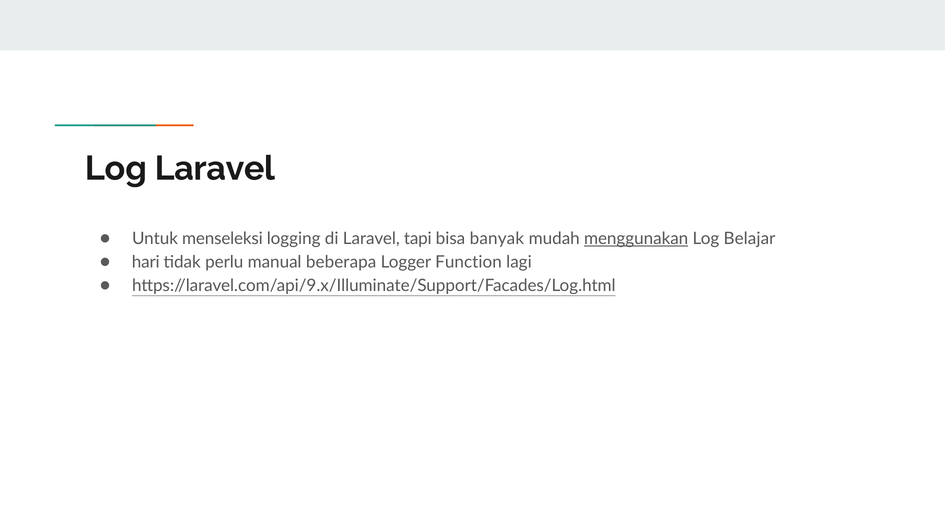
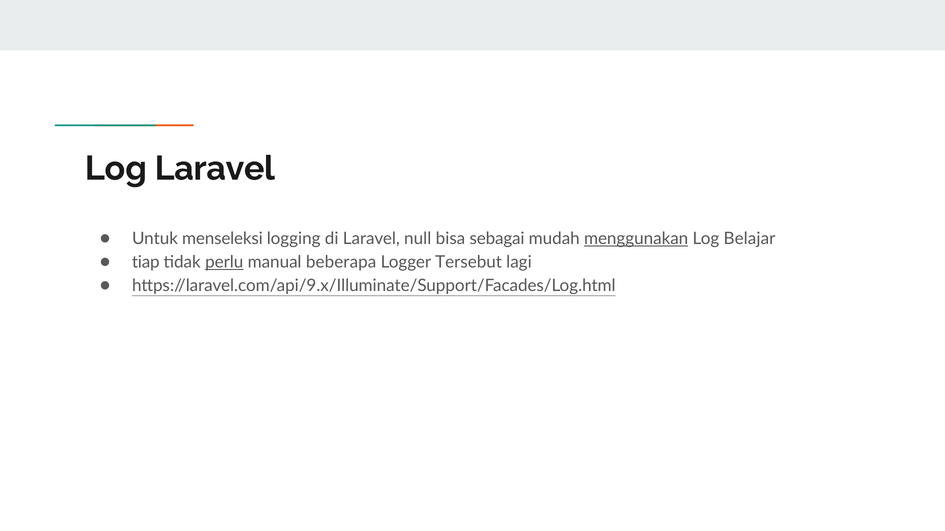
tapi: tapi -> null (418, 239)
banyak: banyak -> sebagai (497, 239)
hari: hari -> tiap (146, 262)
perlu underline: none -> present (224, 262)
Function: Function -> Tersebut (469, 262)
